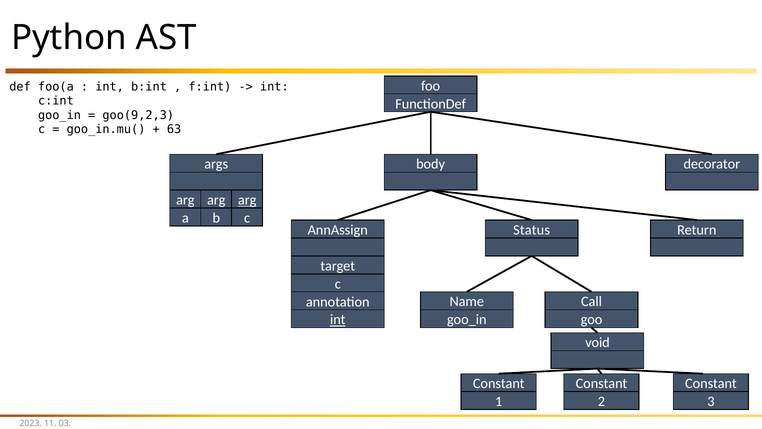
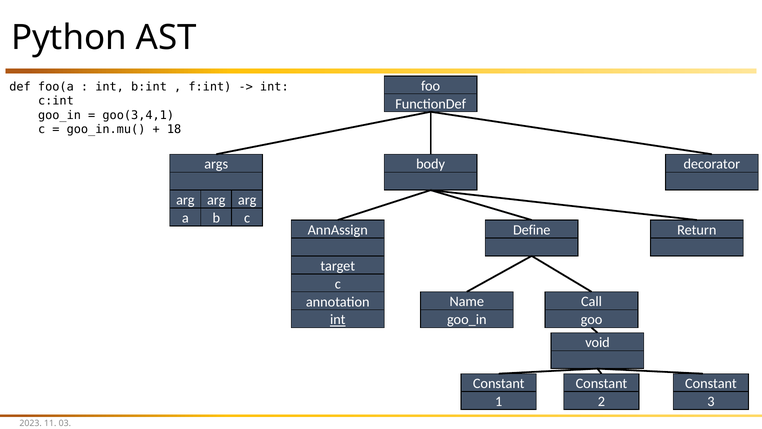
goo(9,2,3: goo(9,2,3 -> goo(3,4,1 (138, 115)
63: 63 -> 18 (174, 129)
arg underline: present -> none (247, 200)
Status: Status -> Define (532, 230)
